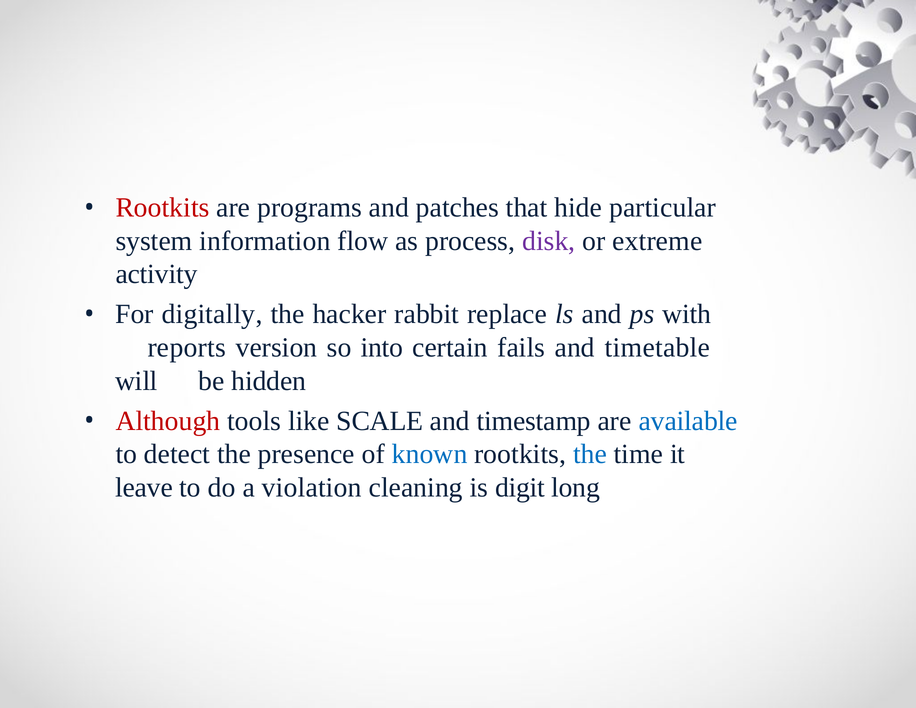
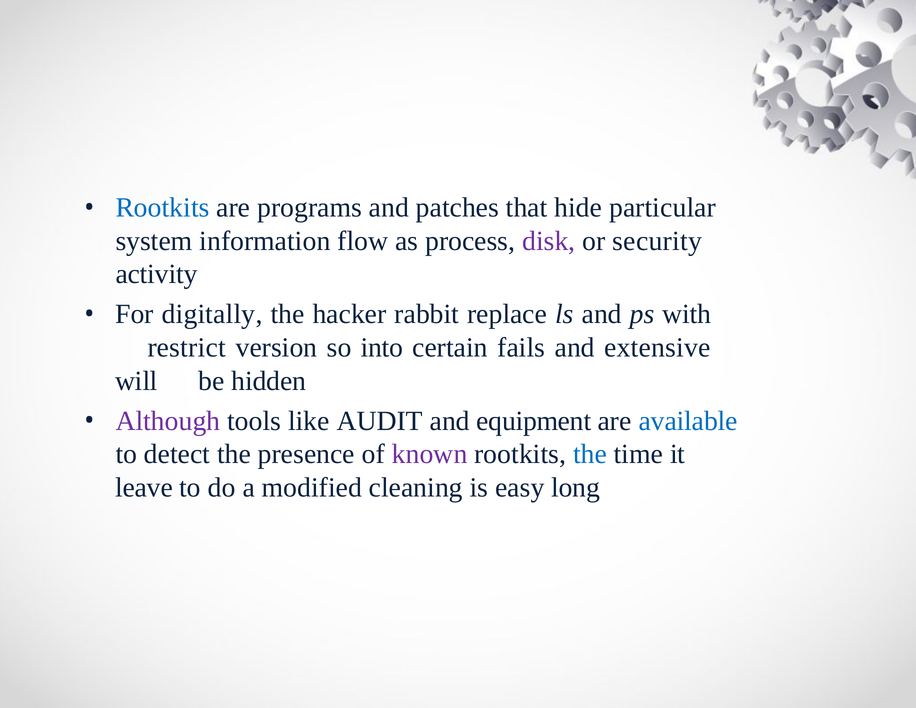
Rootkits colour: red -> blue (163, 208)
extreme: extreme -> security (657, 241)
reports: reports -> restrict (187, 348)
timetable: timetable -> extensive (657, 348)
Although colour: red -> purple (168, 421)
SCALE: SCALE -> AUDIT (380, 421)
timestamp: timestamp -> equipment (534, 421)
known colour: blue -> purple (430, 454)
violation: violation -> modified (312, 487)
digit: digit -> easy (520, 487)
